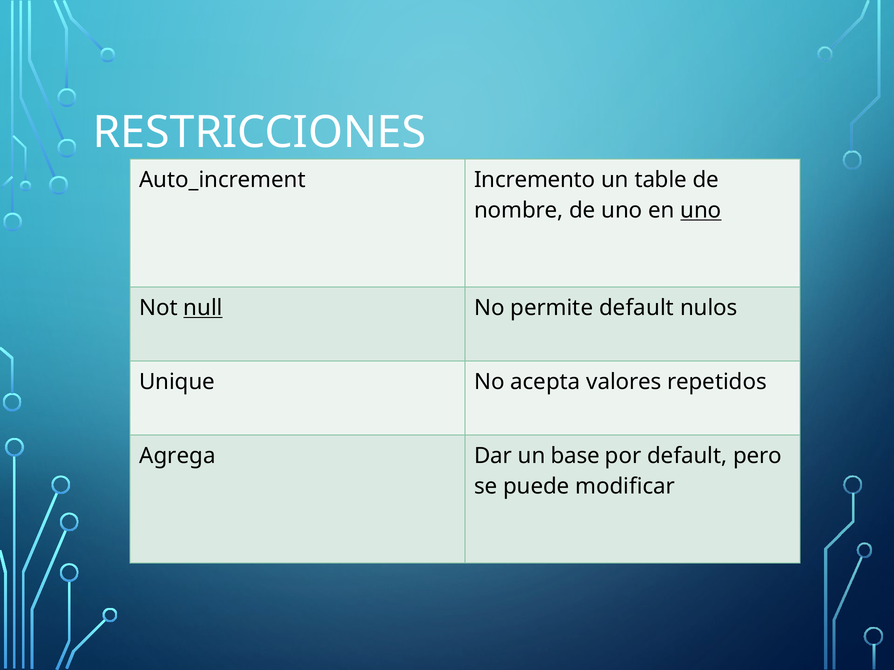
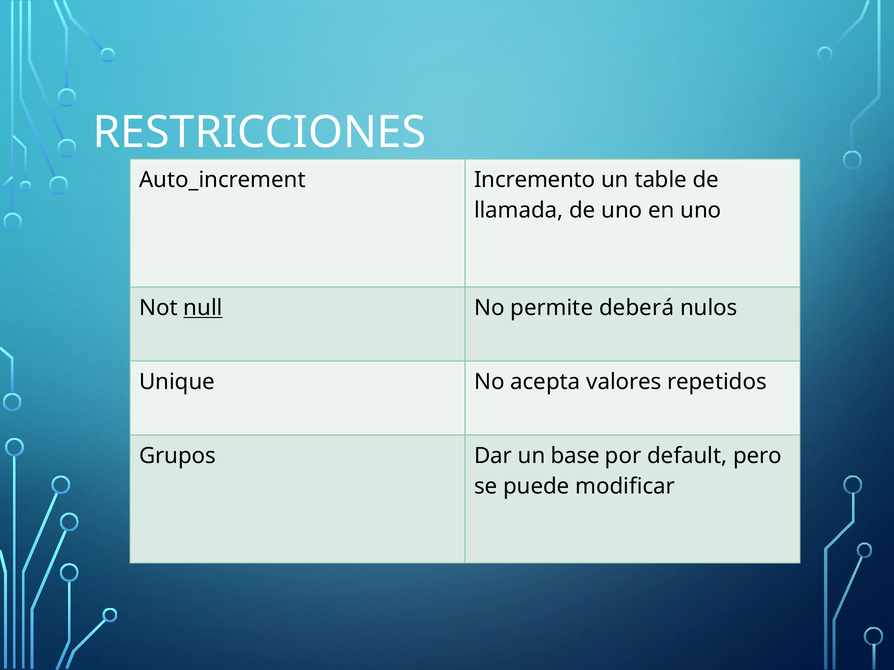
nombre: nombre -> llamada (519, 211)
uno underline: present -> none (701, 211)
permite default: default -> deberá (637, 308)
Agrega: Agrega -> Grupos (178, 456)
